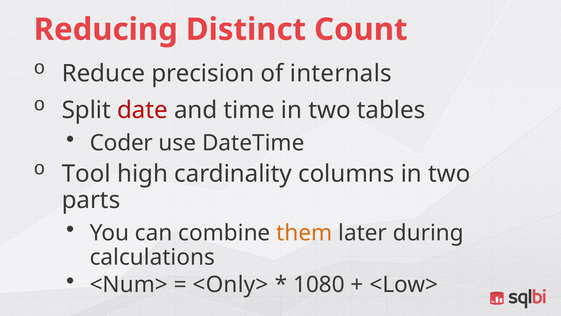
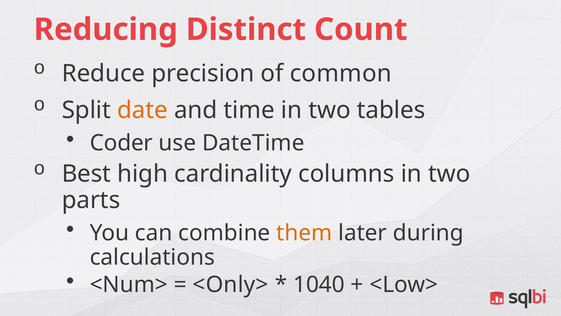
internals: internals -> common (341, 73)
date colour: red -> orange (143, 110)
Tool: Tool -> Best (86, 174)
1080: 1080 -> 1040 (319, 284)
